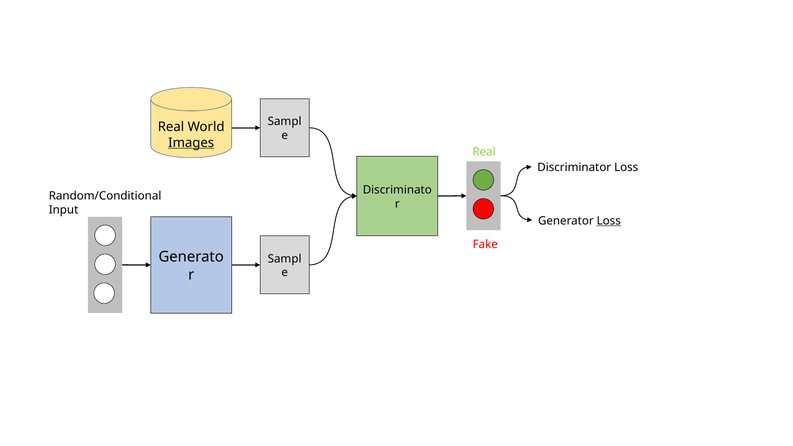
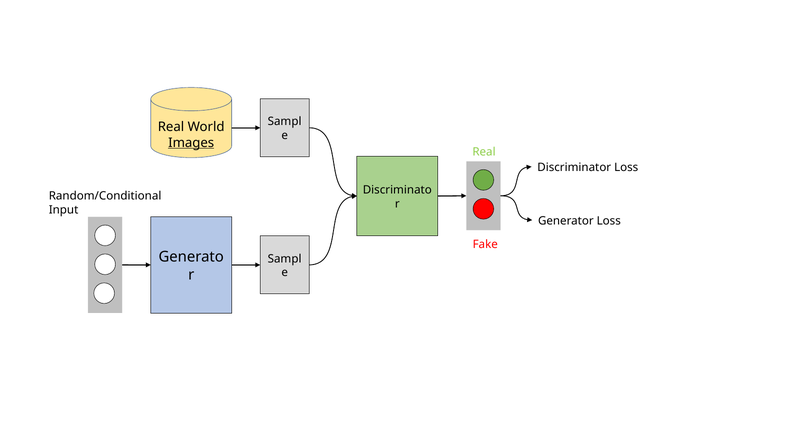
Loss underline: present -> none (609, 221)
